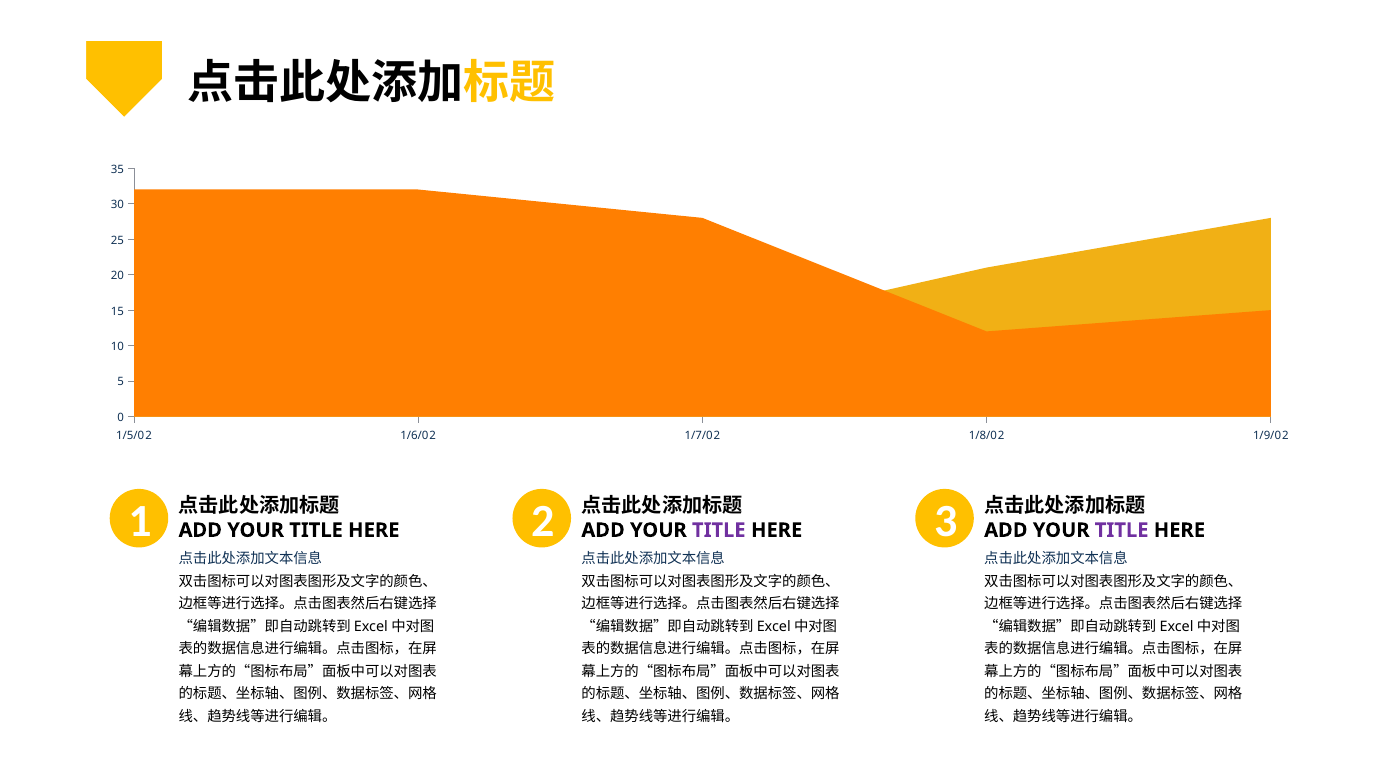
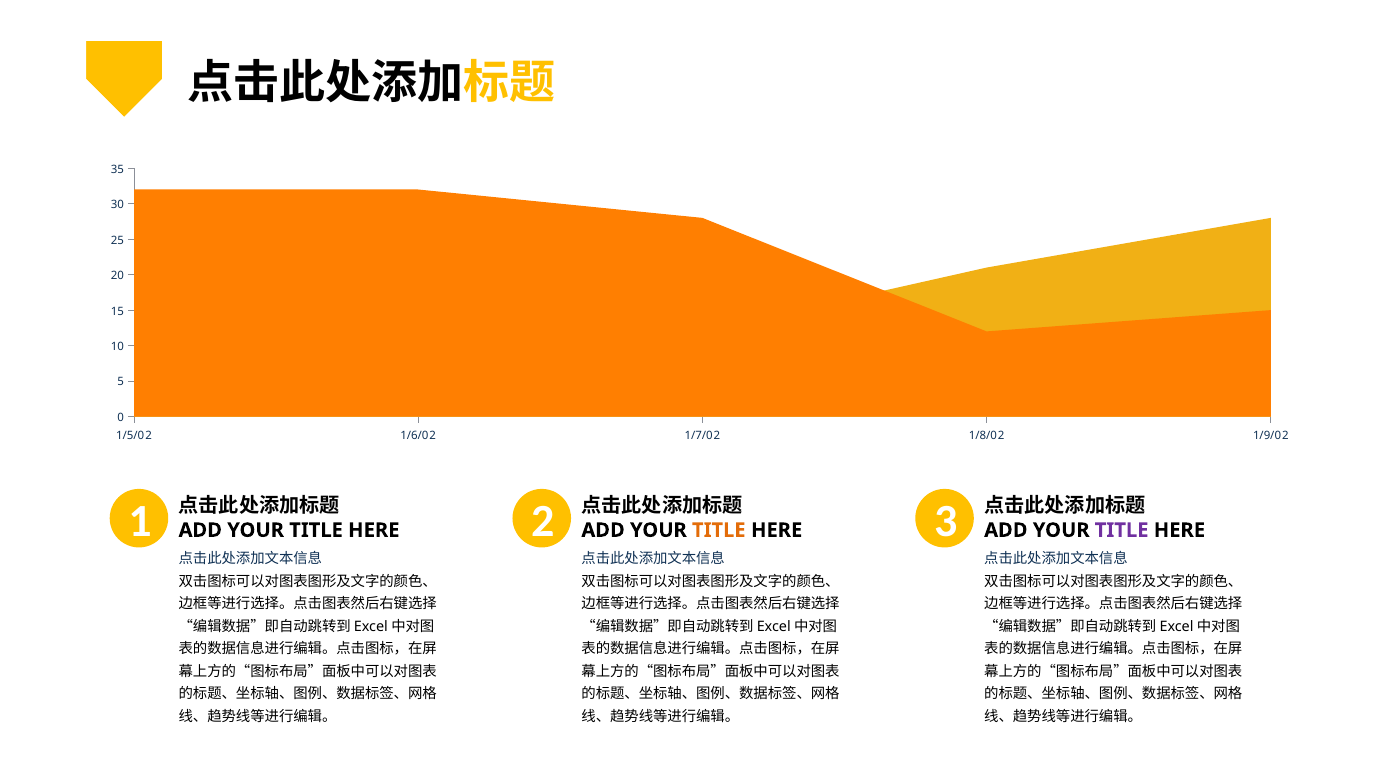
TITLE colour: purple -> orange (719, 530)
